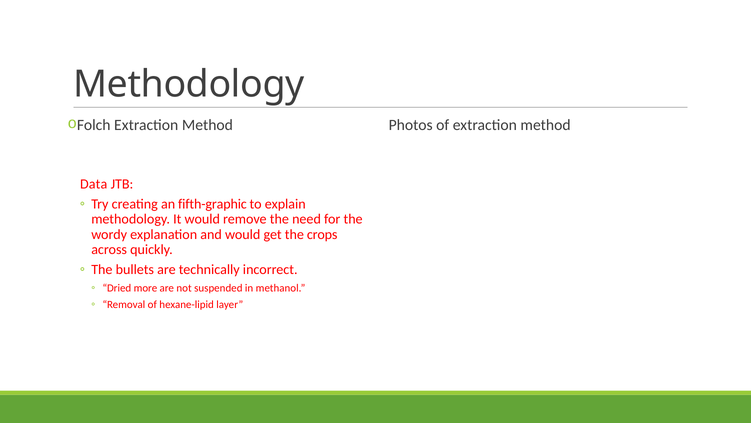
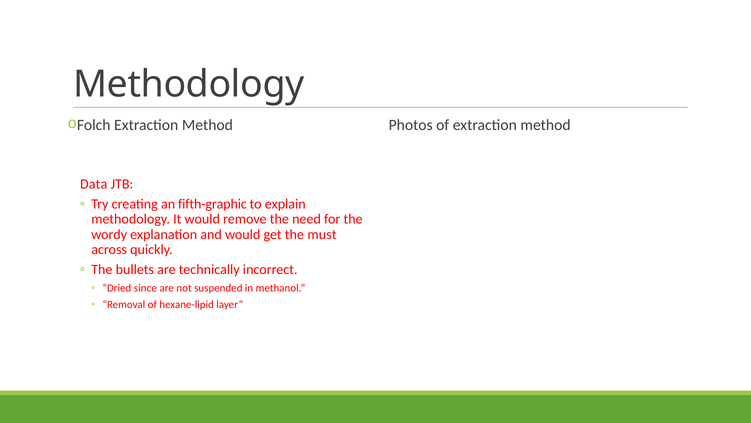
crops: crops -> must (322, 234)
more: more -> since (145, 288)
